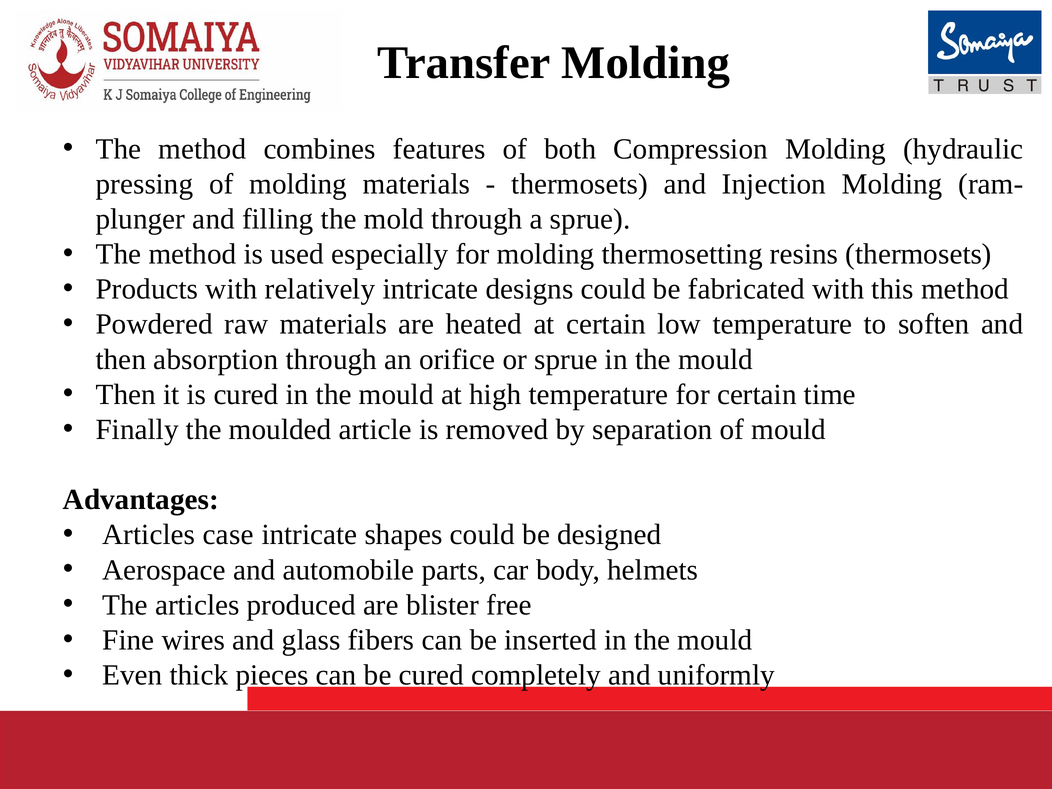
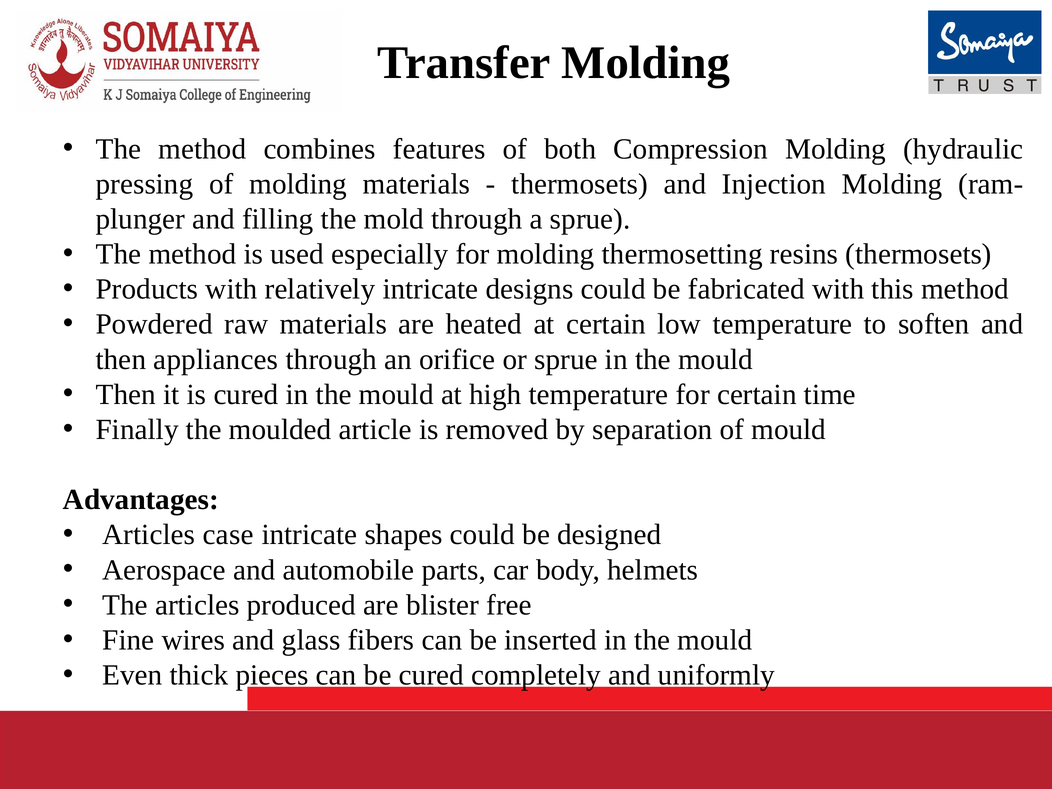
absorption: absorption -> appliances (216, 359)
